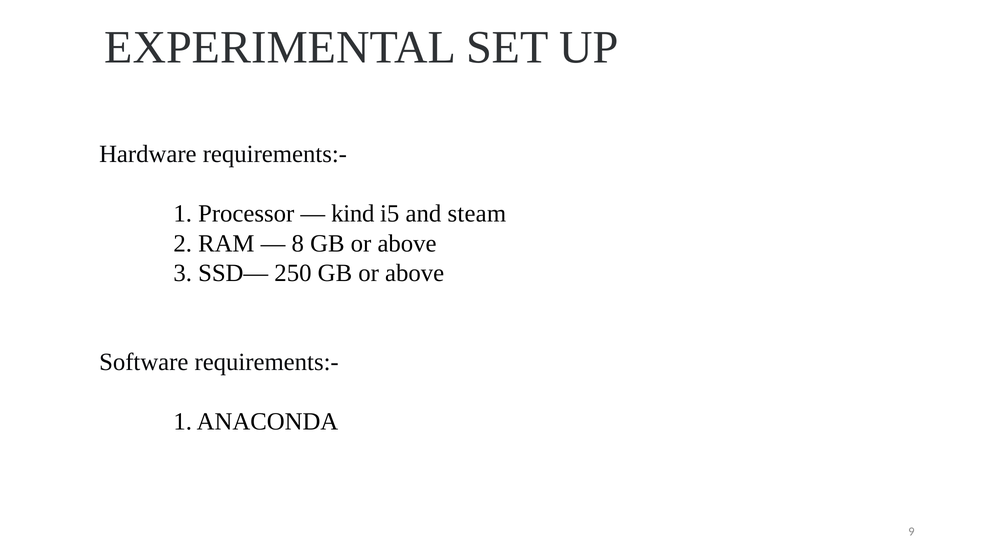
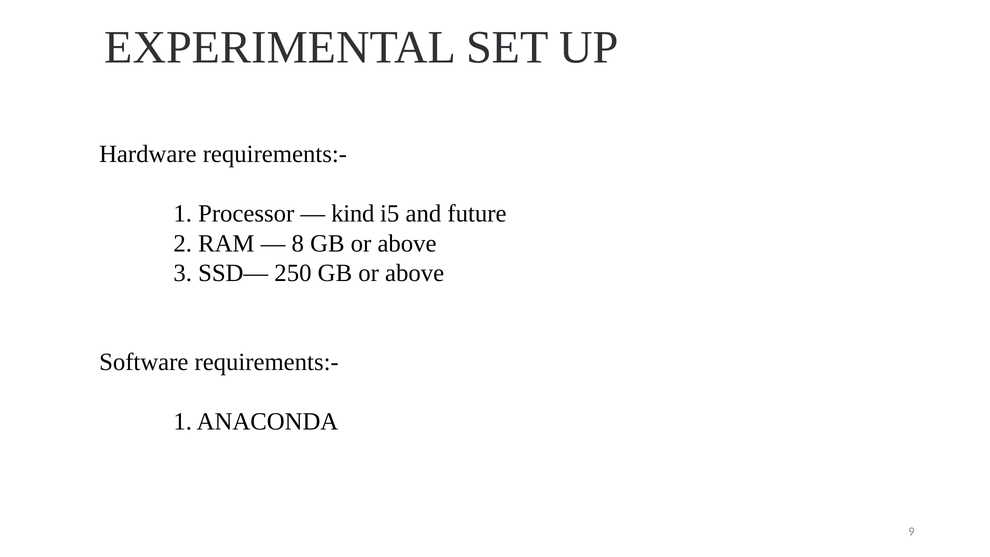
steam: steam -> future (477, 214)
